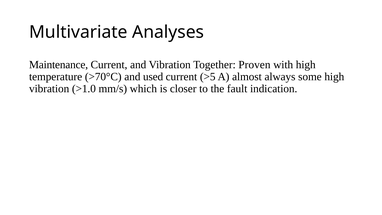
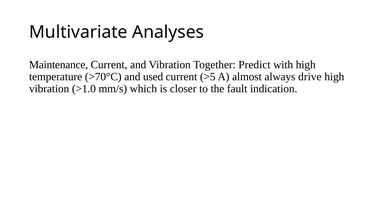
Proven: Proven -> Predict (254, 65)
some: some -> drive (310, 77)
